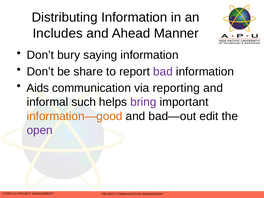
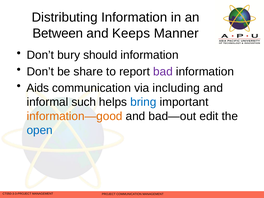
Includes: Includes -> Between (58, 33)
Ahead: Ahead -> Keeps (131, 33)
saying: saying -> should (100, 55)
reporting: reporting -> including (176, 88)
bring colour: purple -> blue (143, 102)
open colour: purple -> blue (40, 130)
